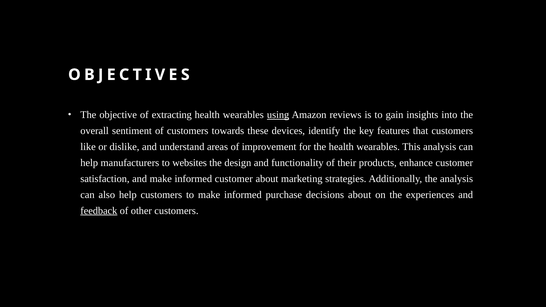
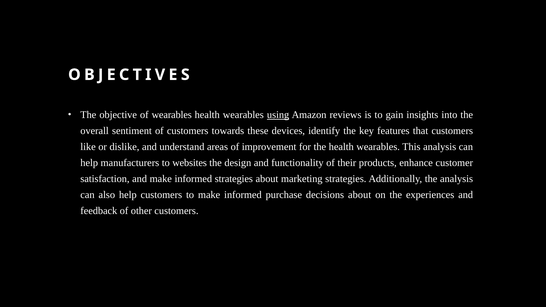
of extracting: extracting -> wearables (172, 115)
informed customer: customer -> strategies (234, 179)
feedback underline: present -> none (99, 211)
